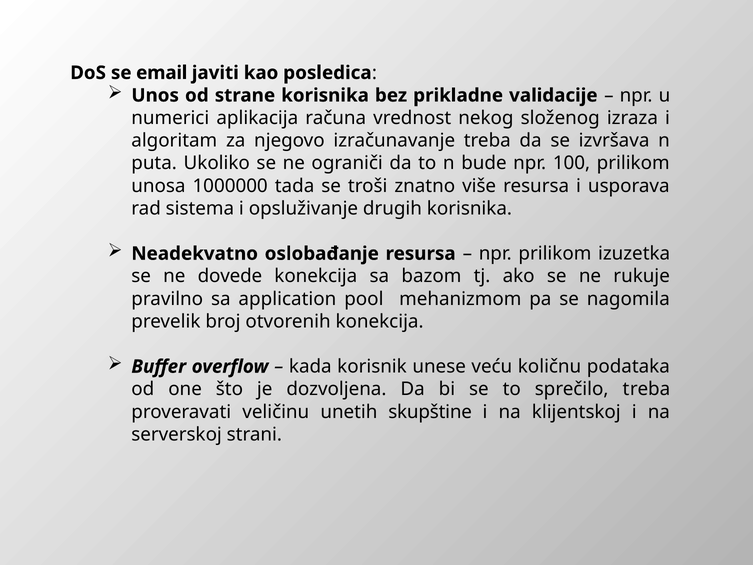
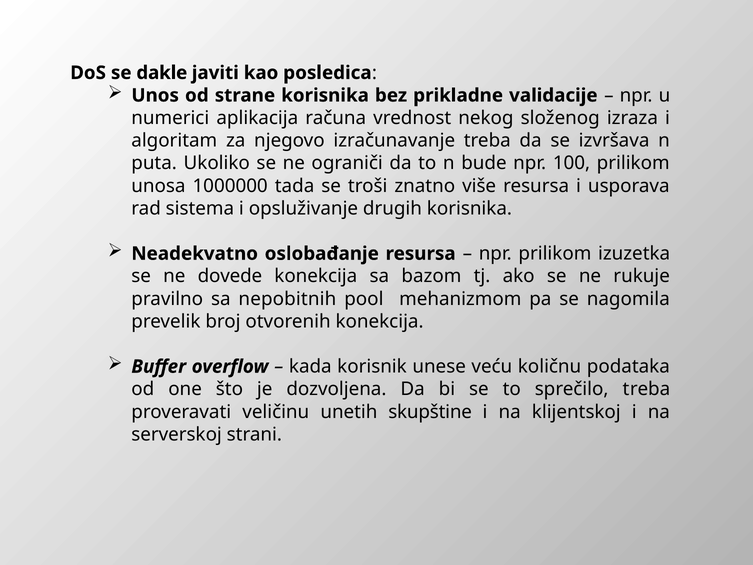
email: email -> dakle (162, 73)
application: application -> nepobitnih (287, 299)
